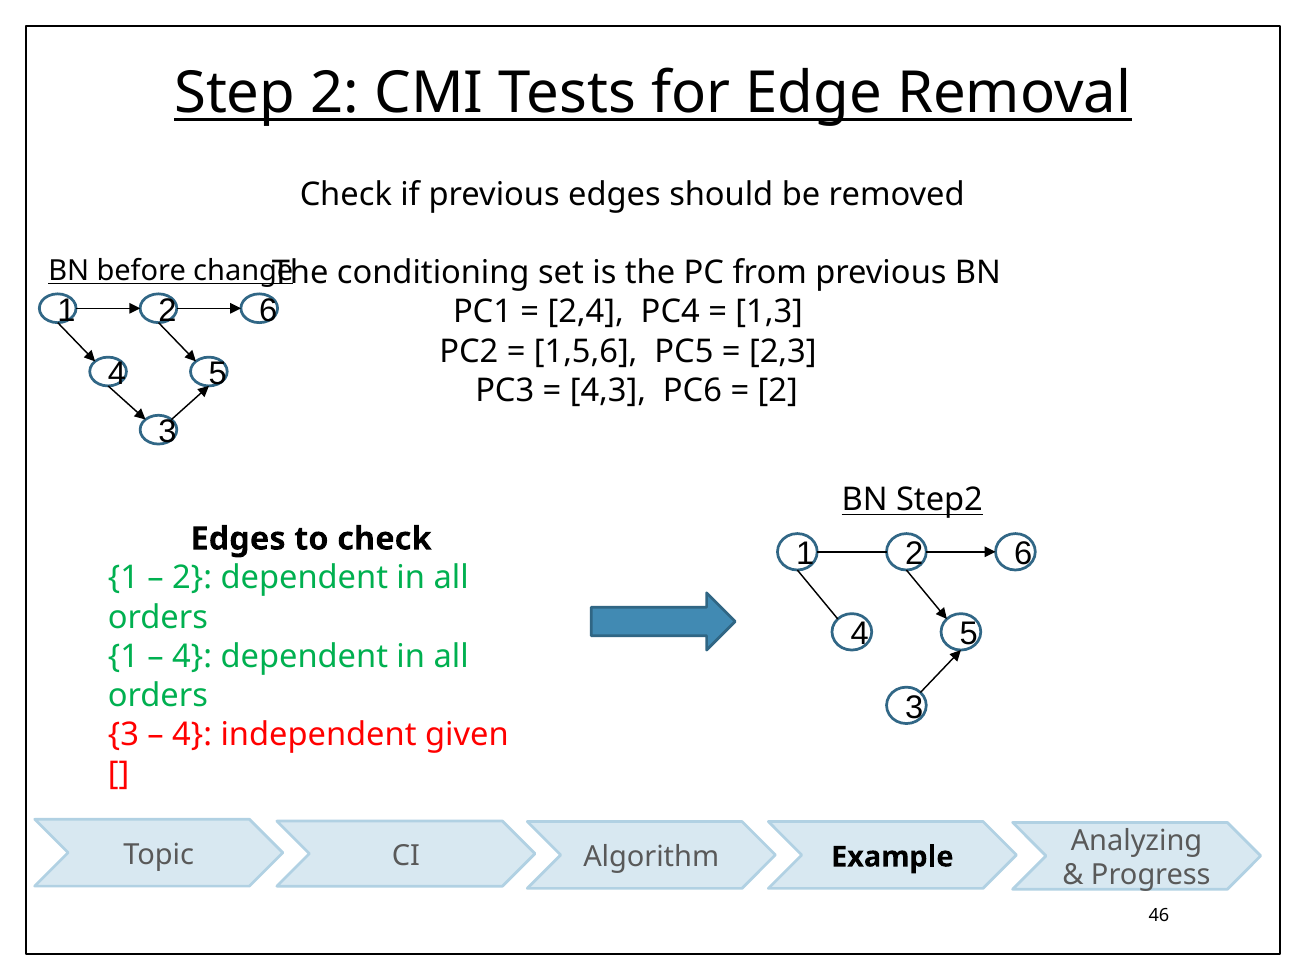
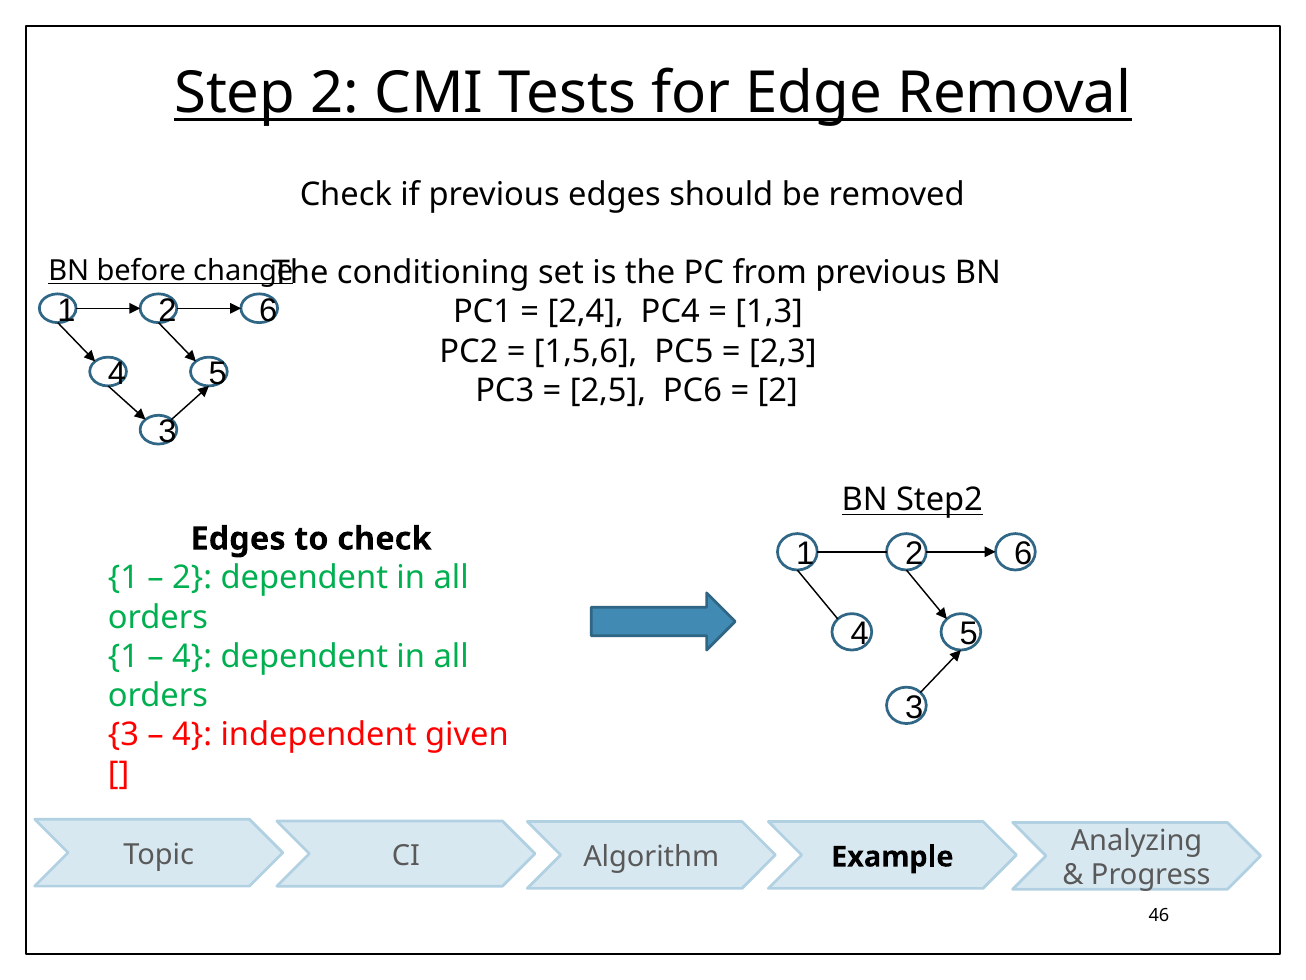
4,3: 4,3 -> 2,5 (608, 390)
